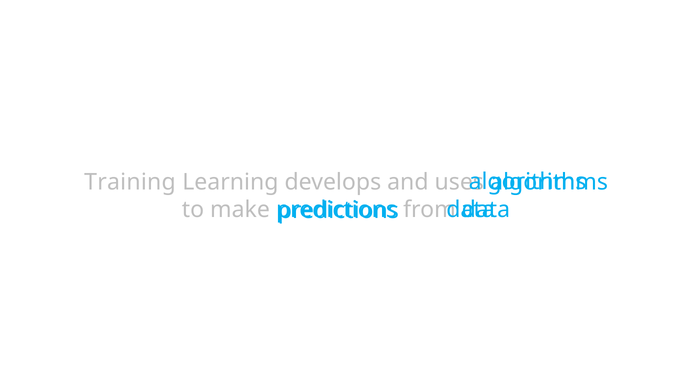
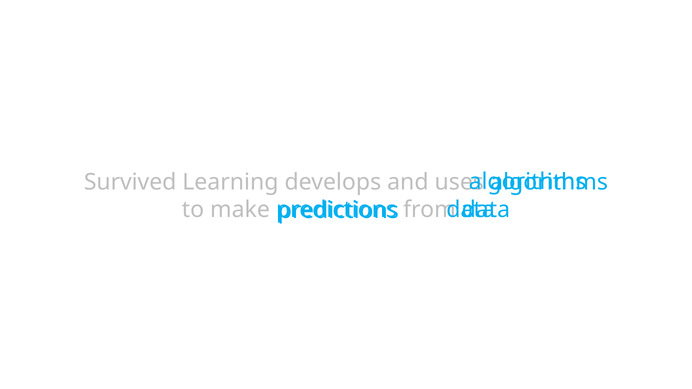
Training: Training -> Survived (130, 182)
